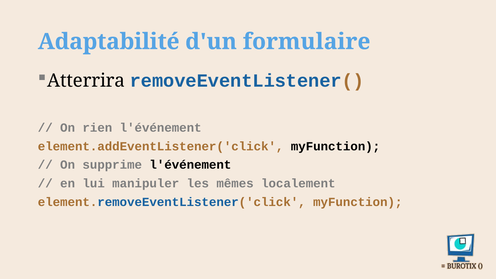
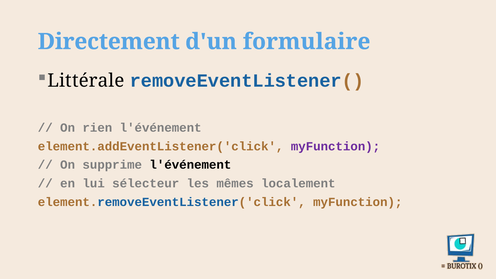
Adaptabilité: Adaptabilité -> Directement (109, 42)
Atterrira: Atterrira -> Littérale (86, 81)
myFunction colour: black -> purple (336, 146)
manipuler: manipuler -> sélecteur (146, 183)
